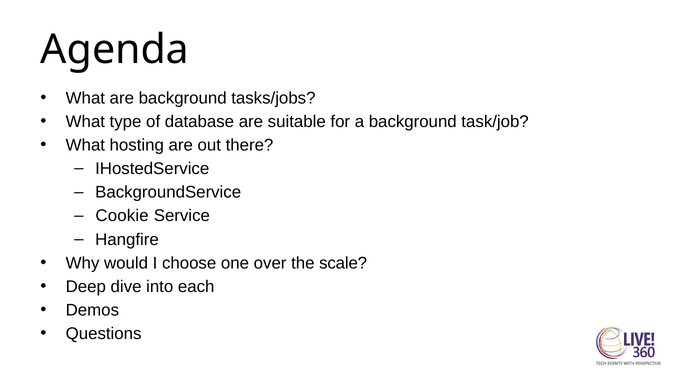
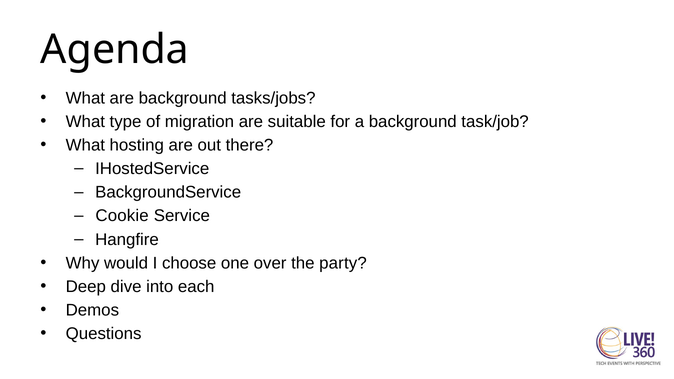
database: database -> migration (199, 122)
scale: scale -> party (343, 263)
